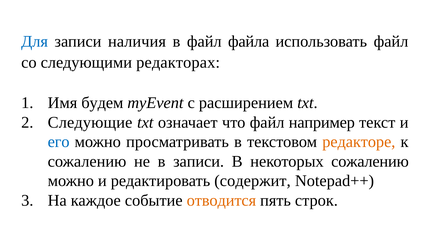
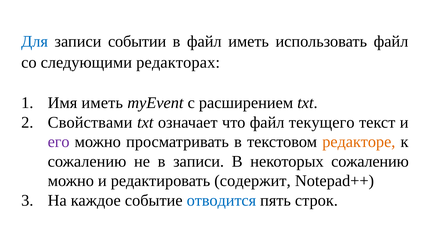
наличия: наличия -> событии (137, 42)
файл файла: файла -> иметь (249, 42)
Имя будем: будем -> иметь (102, 103)
Следующие: Следующие -> Свойствами (90, 123)
например: например -> текущего (322, 123)
его colour: blue -> purple (59, 142)
отводится colour: orange -> blue (221, 201)
